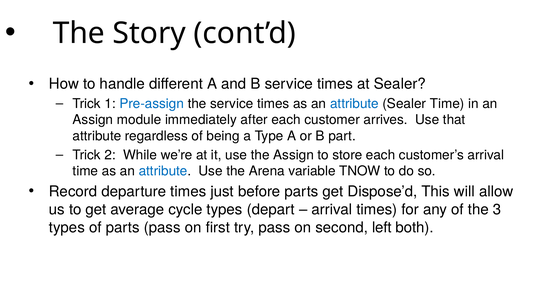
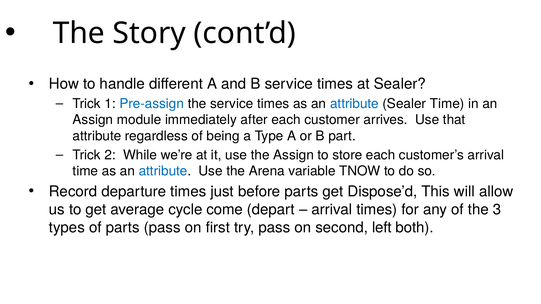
cycle types: types -> come (225, 210)
